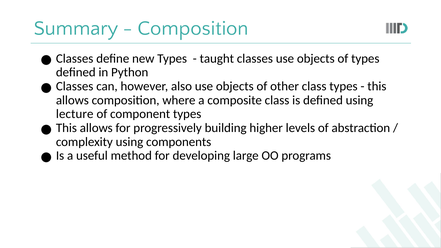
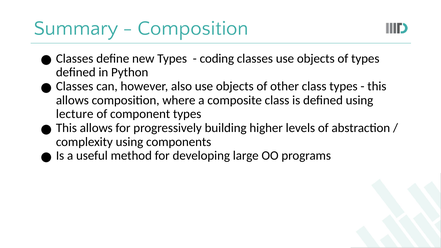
taught: taught -> coding (217, 58)
